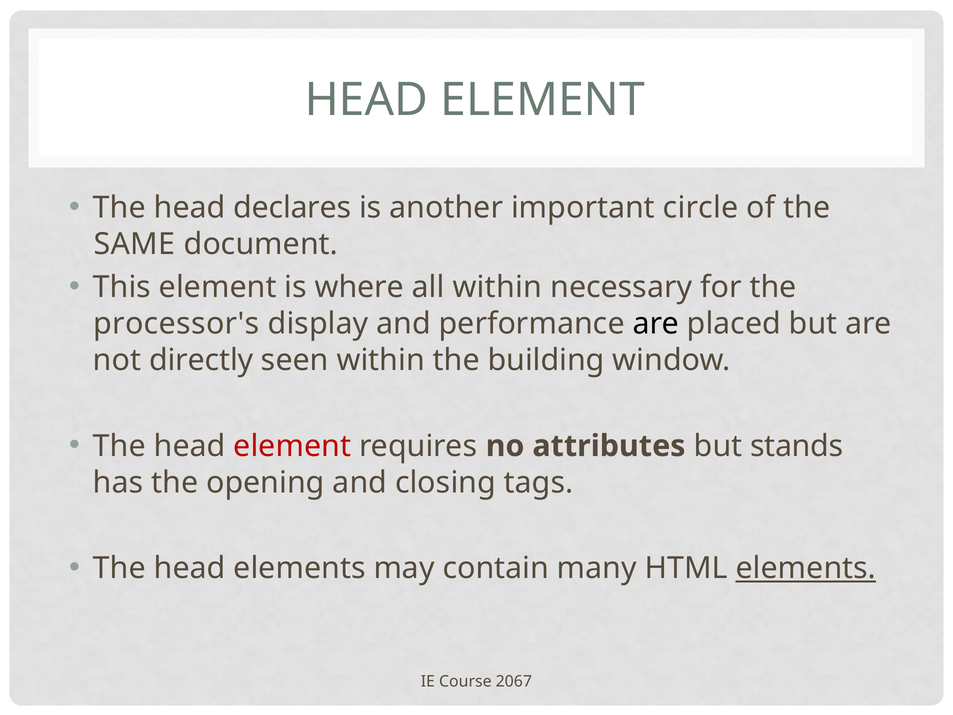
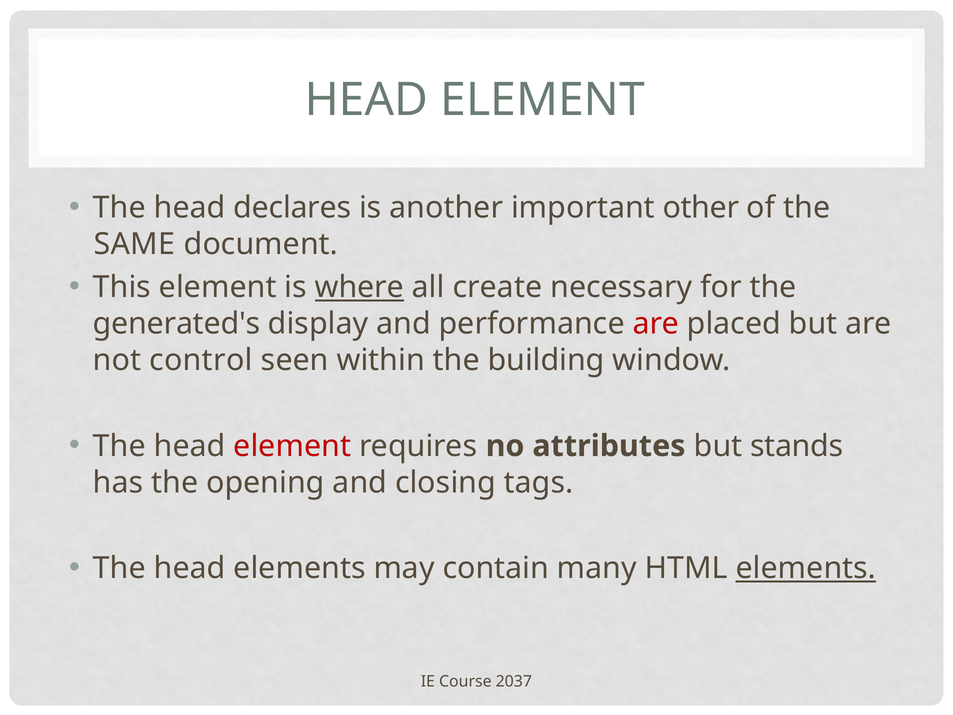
circle: circle -> other (701, 208)
where underline: none -> present (359, 287)
all within: within -> create (497, 287)
processor's: processor's -> generated's (177, 324)
are colour: black -> red (656, 324)
directly: directly -> control (201, 360)
2067: 2067 -> 2037 (514, 681)
